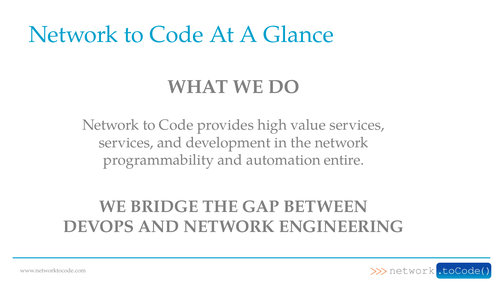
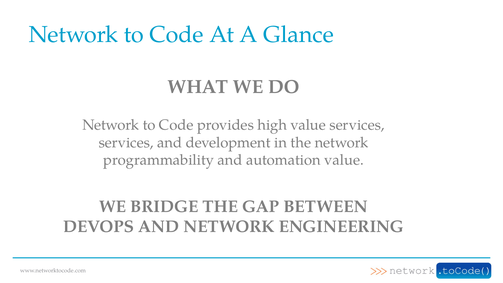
automation entire: entire -> value (344, 160)
